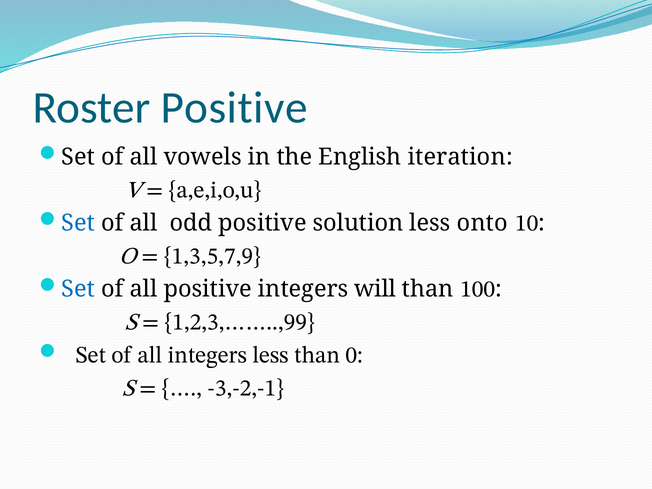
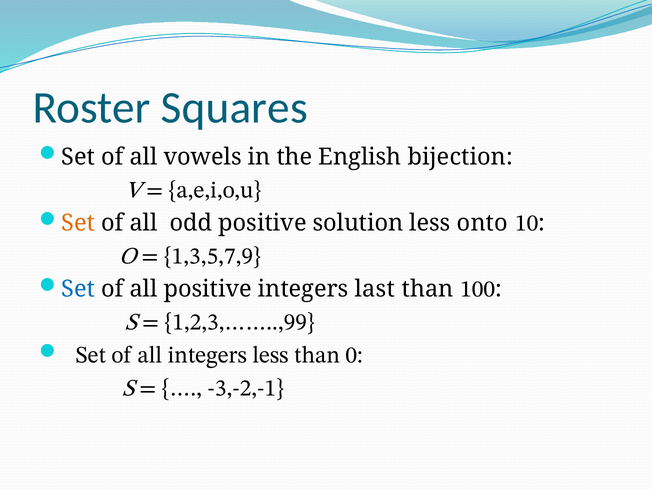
Roster Positive: Positive -> Squares (234, 108)
iteration: iteration -> bijection (460, 157)
Set colour: blue -> orange (78, 223)
will: will -> last (375, 289)
